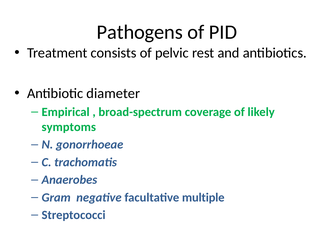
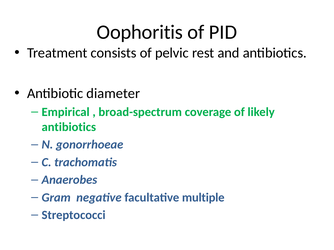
Pathogens: Pathogens -> Oophoritis (140, 32)
symptoms: symptoms -> antibiotics (69, 127)
